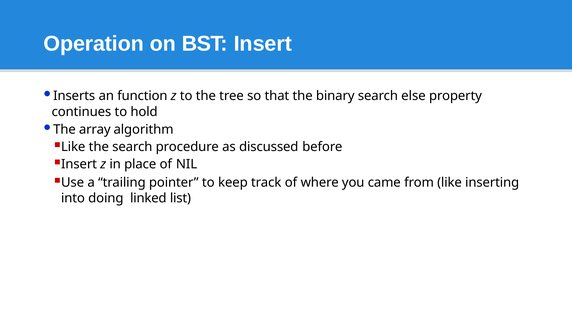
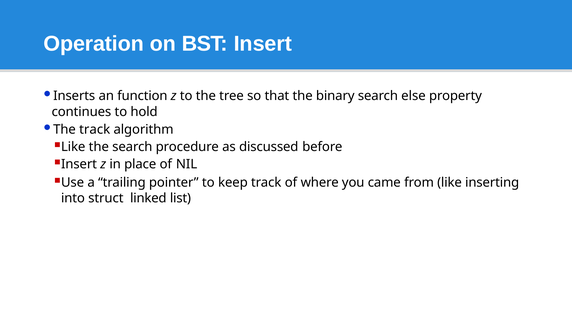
The array: array -> track (95, 129)
doing: doing -> struct (106, 198)
